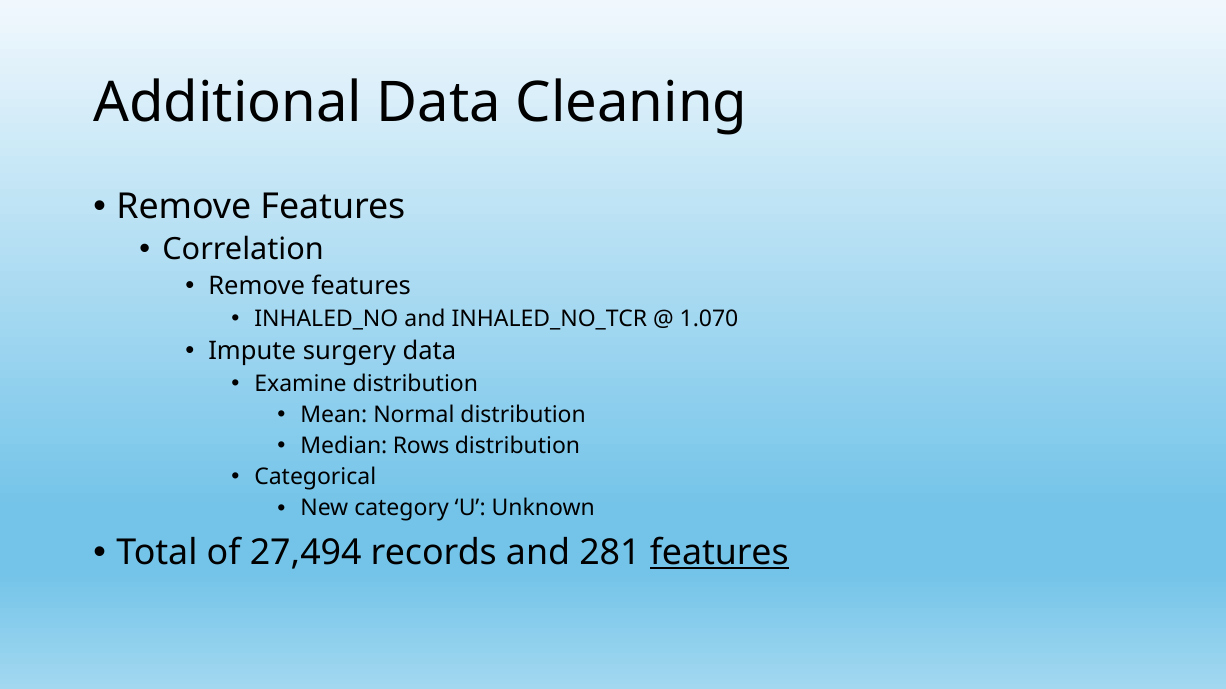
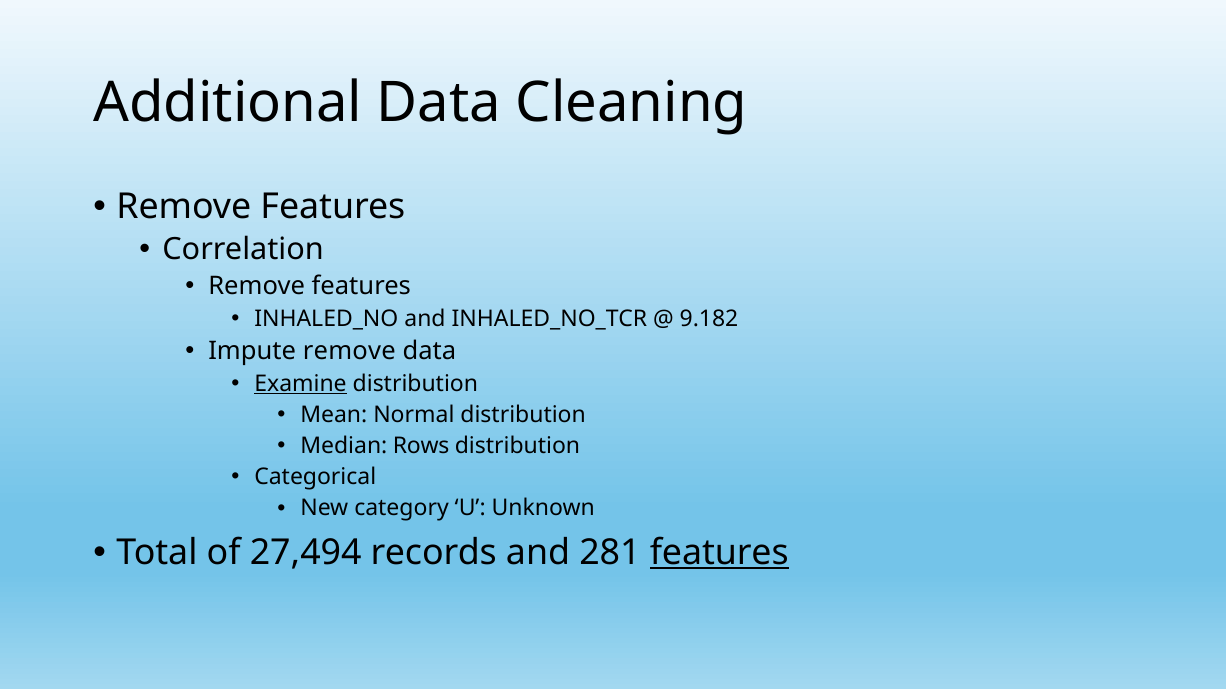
1.070: 1.070 -> 9.182 (709, 319)
Impute surgery: surgery -> remove (349, 351)
Examine underline: none -> present (301, 384)
